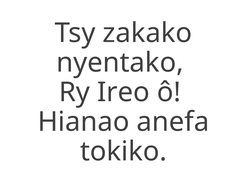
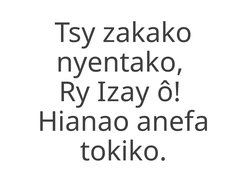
Ireo: Ireo -> Izay (123, 92)
